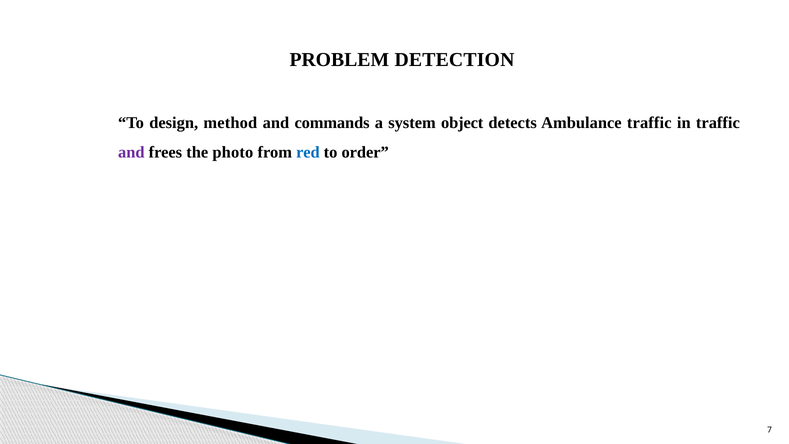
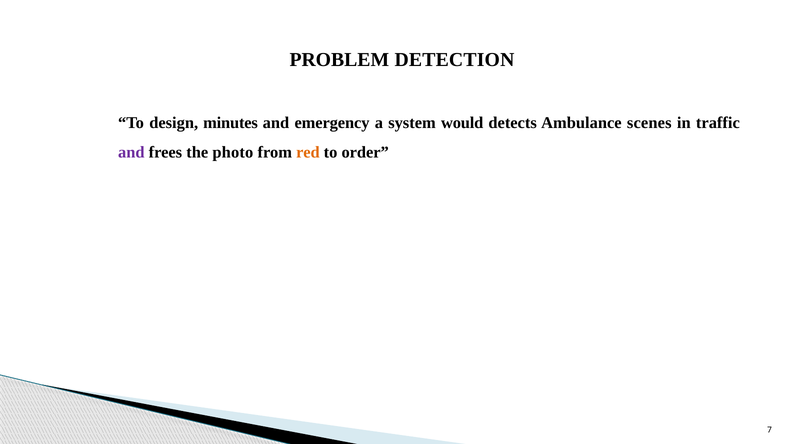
method: method -> minutes (231, 123)
commands: commands -> emergency (332, 123)
object: object -> would (462, 123)
Ambulance traffic: traffic -> scenes (649, 123)
red colour: blue -> orange (308, 152)
